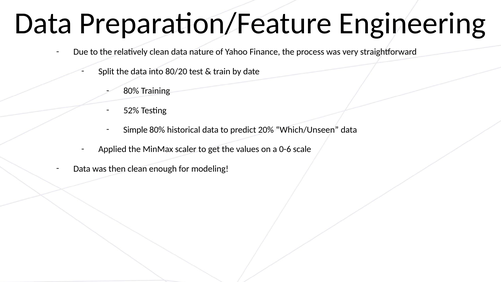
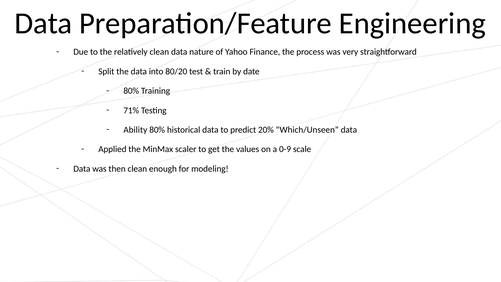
52%: 52% -> 71% (131, 110)
Simple: Simple -> Ability (135, 130)
0-6: 0-6 -> 0-9 (285, 149)
